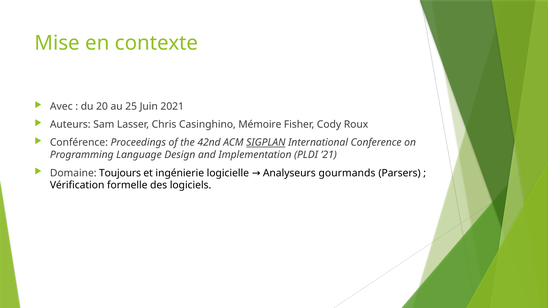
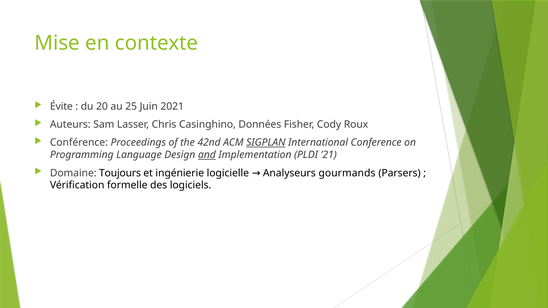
Avec: Avec -> Évite (61, 107)
Mémoire: Mémoire -> Données (260, 125)
and underline: none -> present (207, 155)
